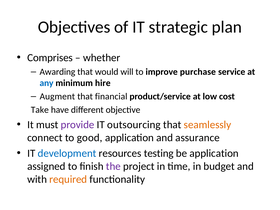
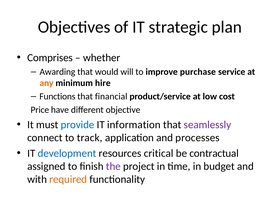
any colour: blue -> orange (47, 83)
Augment: Augment -> Functions (57, 96)
Take: Take -> Price (40, 110)
provide colour: purple -> blue (78, 125)
outsourcing: outsourcing -> information (134, 125)
seamlessly colour: orange -> purple (207, 125)
good: good -> track (90, 138)
assurance: assurance -> processes (198, 138)
testing: testing -> critical (159, 153)
be application: application -> contractual (214, 153)
